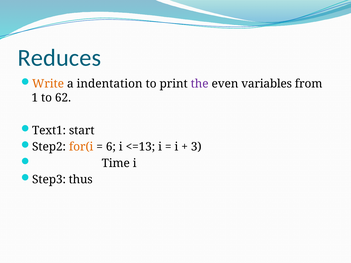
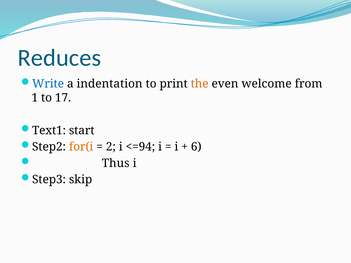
Write colour: orange -> blue (48, 84)
the colour: purple -> orange (200, 84)
variables: variables -> welcome (267, 84)
62: 62 -> 17 (63, 98)
6: 6 -> 2 (111, 147)
<=13: <=13 -> <=94 (140, 147)
3: 3 -> 6 (196, 147)
Time: Time -> Thus (116, 163)
thus: thus -> skip (81, 180)
